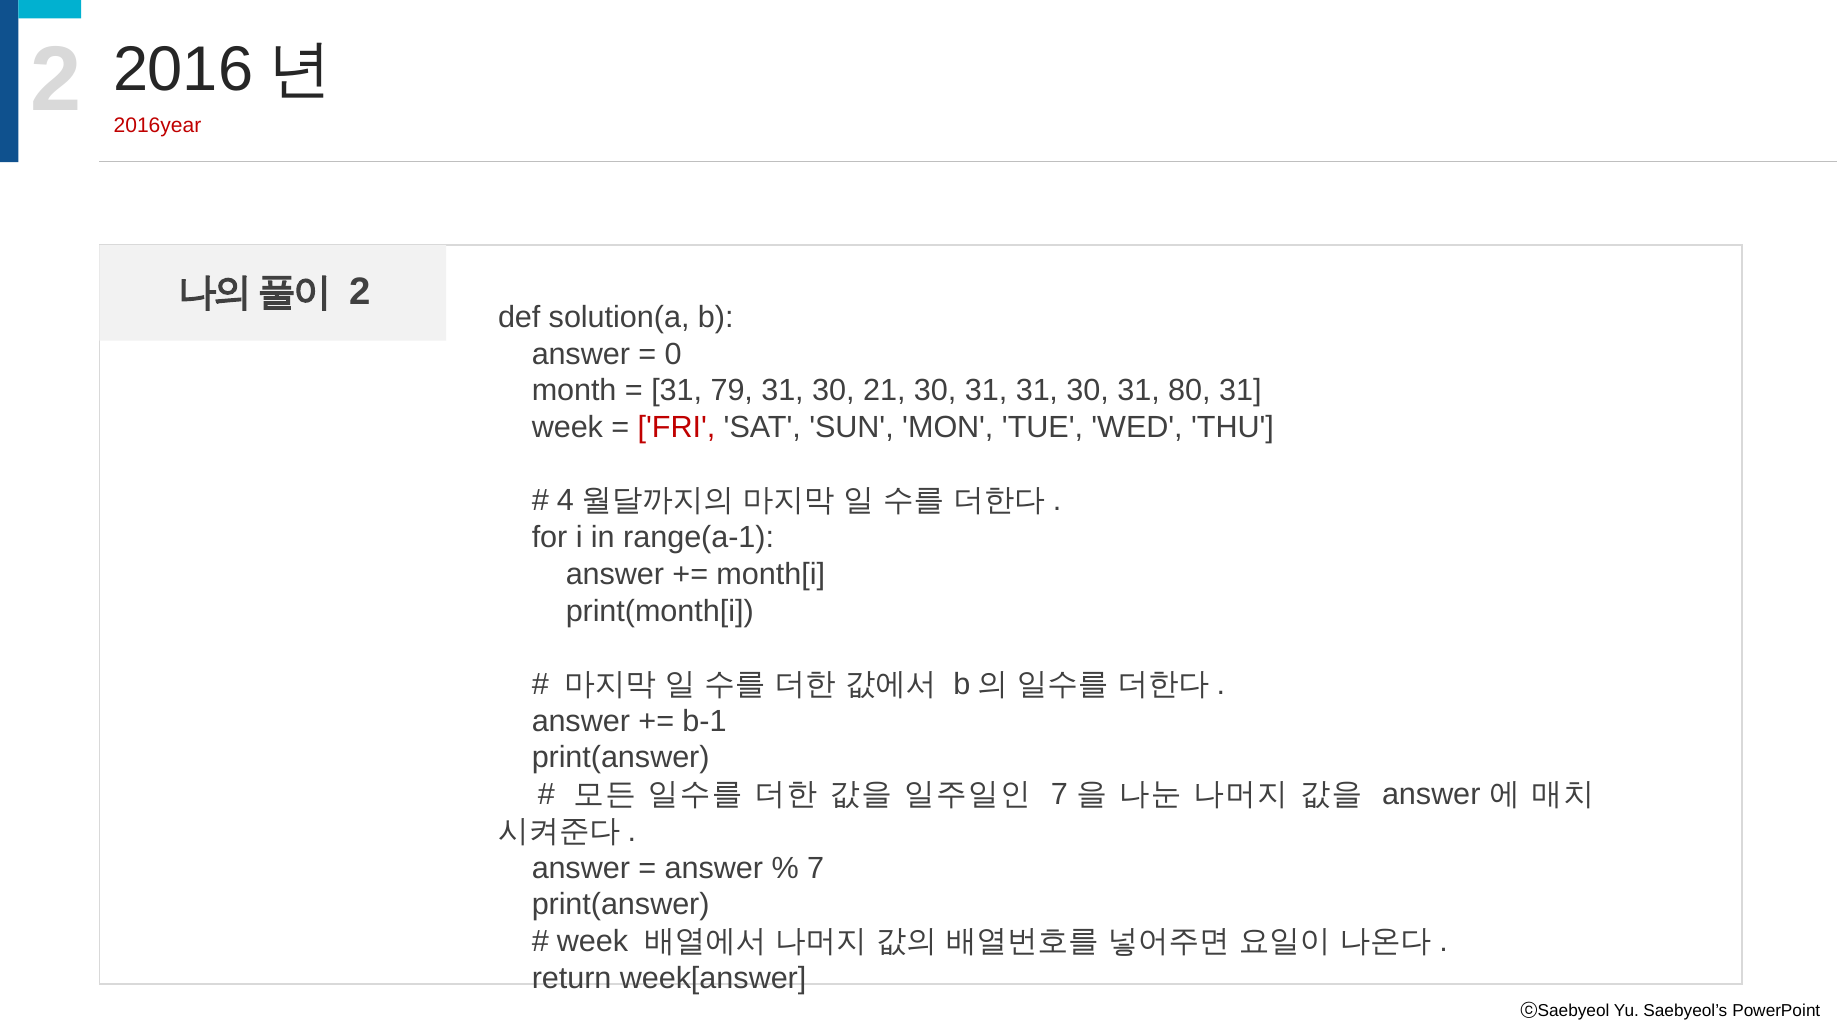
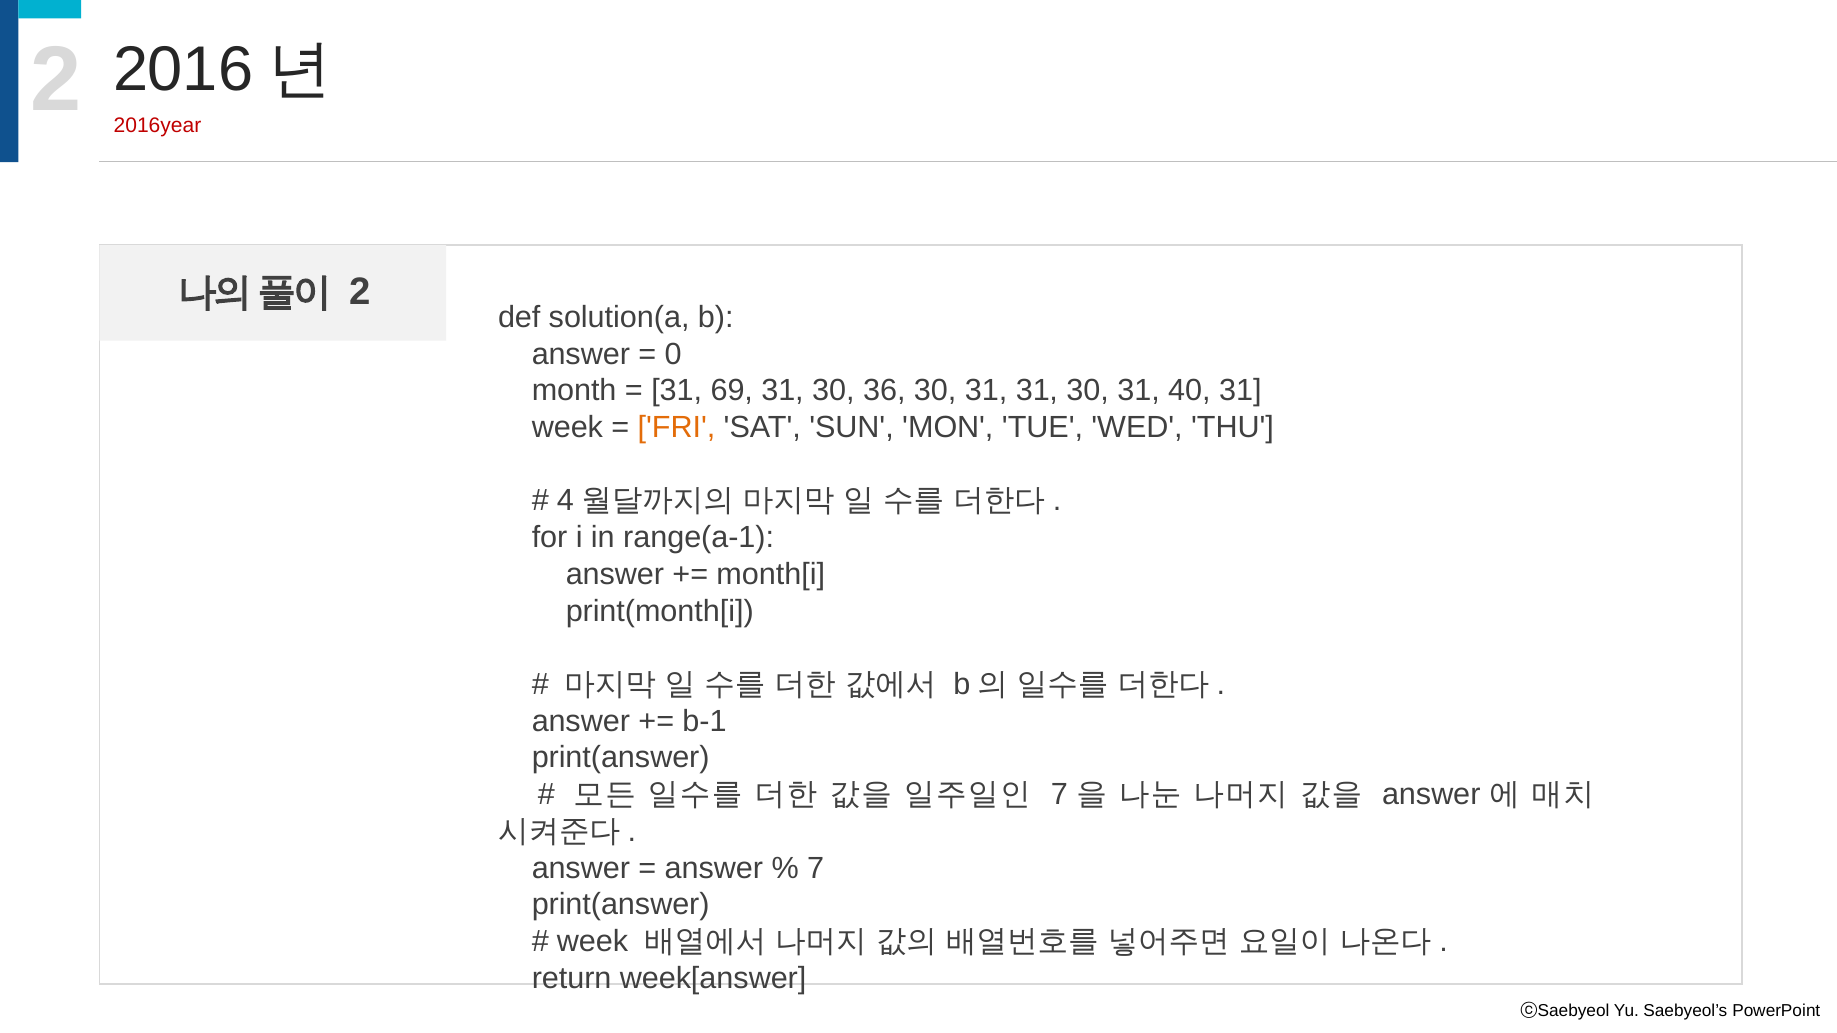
79: 79 -> 69 (732, 391)
21: 21 -> 36 (884, 391)
80: 80 -> 40 (1189, 391)
FRI colour: red -> orange (676, 428)
